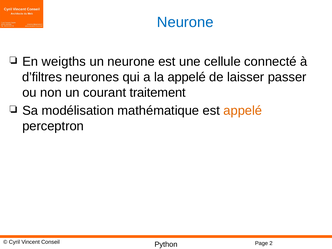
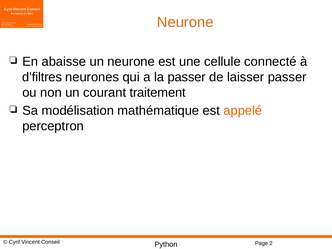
Neurone colour: blue -> orange (185, 22)
weigths: weigths -> abaisse (64, 62)
la appelé: appelé -> passer (187, 77)
